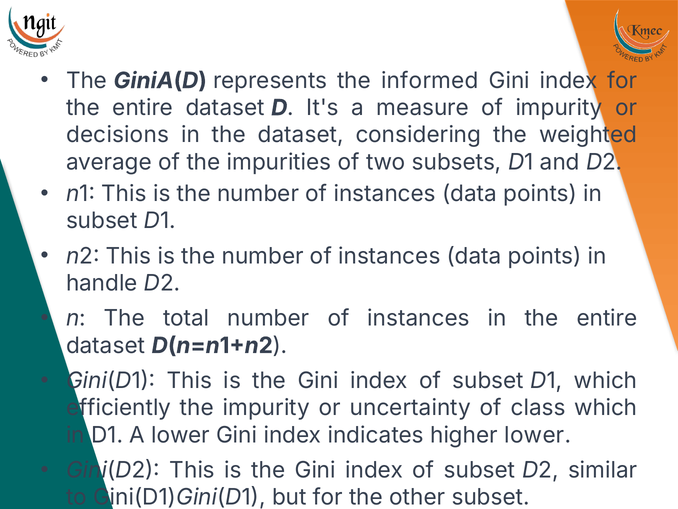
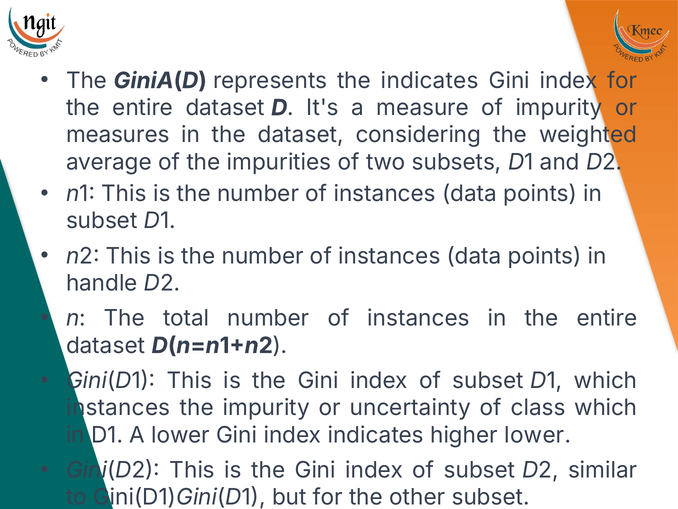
the informed: informed -> indicates (430, 81)
decisions: decisions -> measures (118, 135)
efficiently: efficiently -> instances (118, 408)
